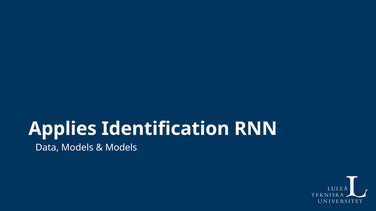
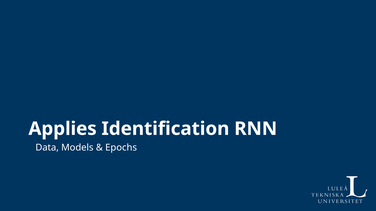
Models: Models -> Epochs (121, 148)
